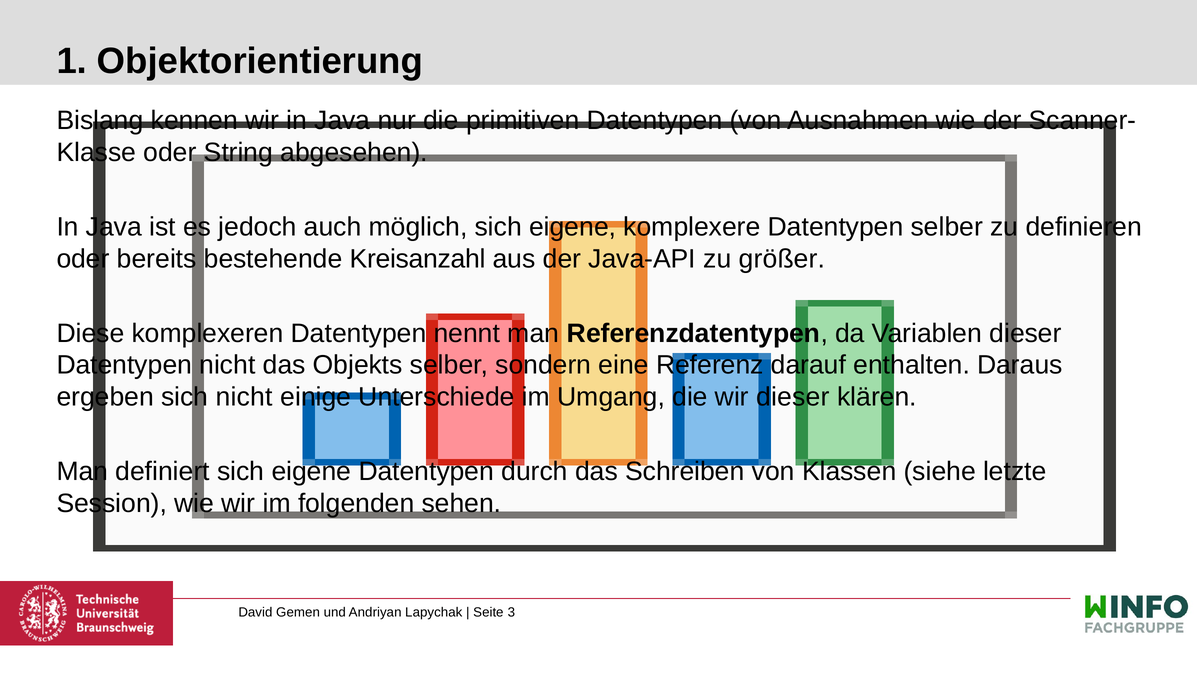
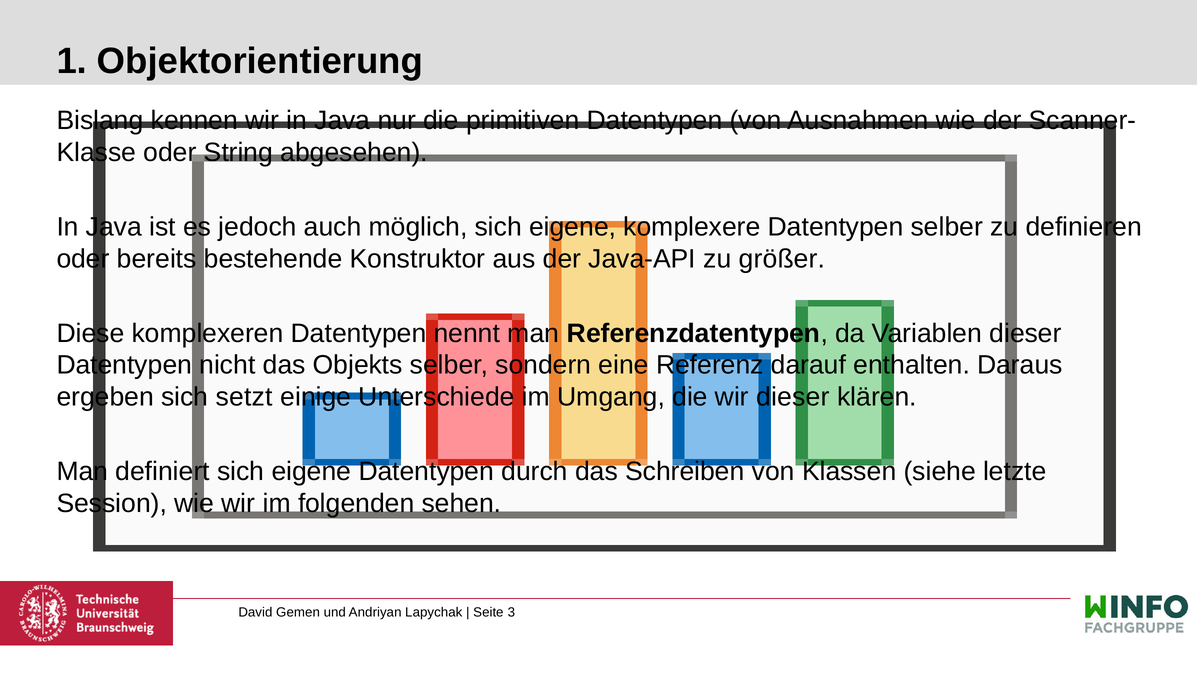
Kreisanzahl: Kreisanzahl -> Konstruktor (418, 258)
sich nicht: nicht -> setzt (244, 397)
